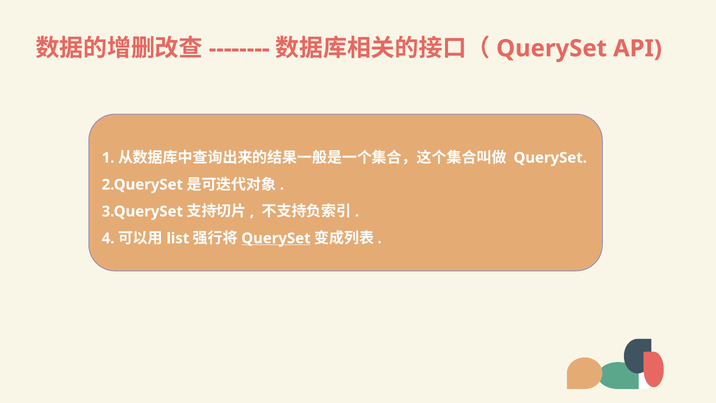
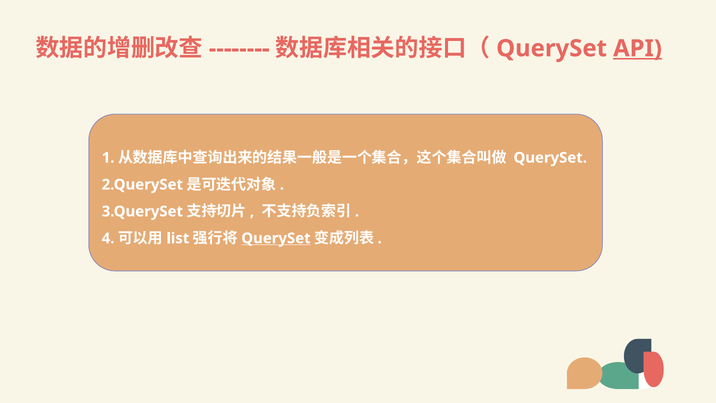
API underline: none -> present (638, 48)
